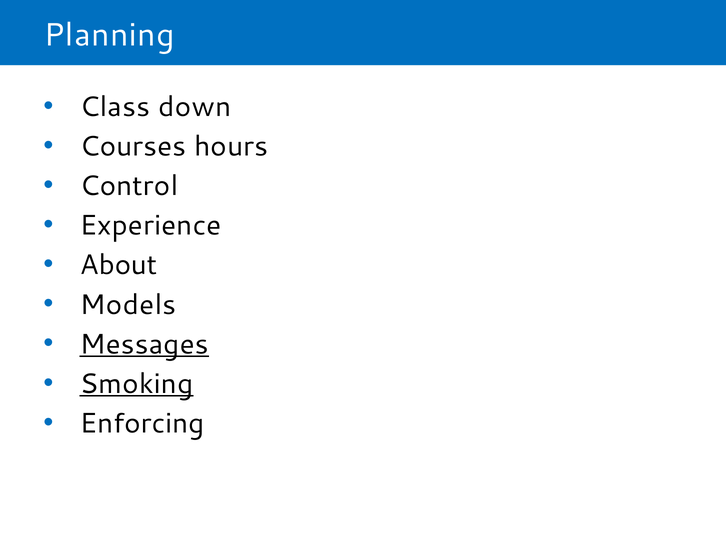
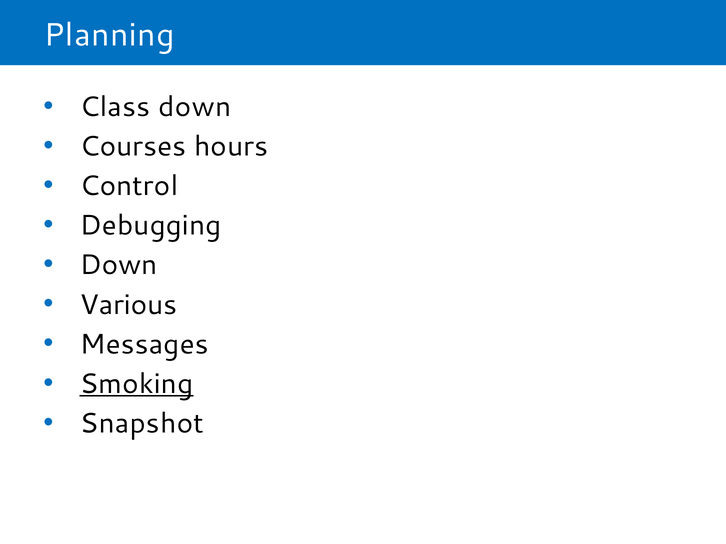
Experience: Experience -> Debugging (151, 226)
About: About -> Down (119, 265)
Models: Models -> Various (128, 305)
Messages underline: present -> none (144, 345)
Enforcing: Enforcing -> Snapshot (142, 424)
